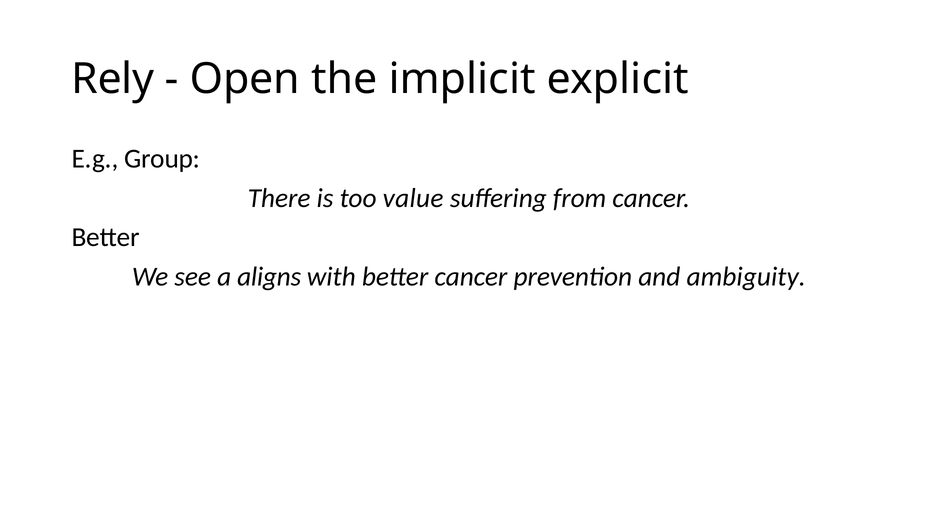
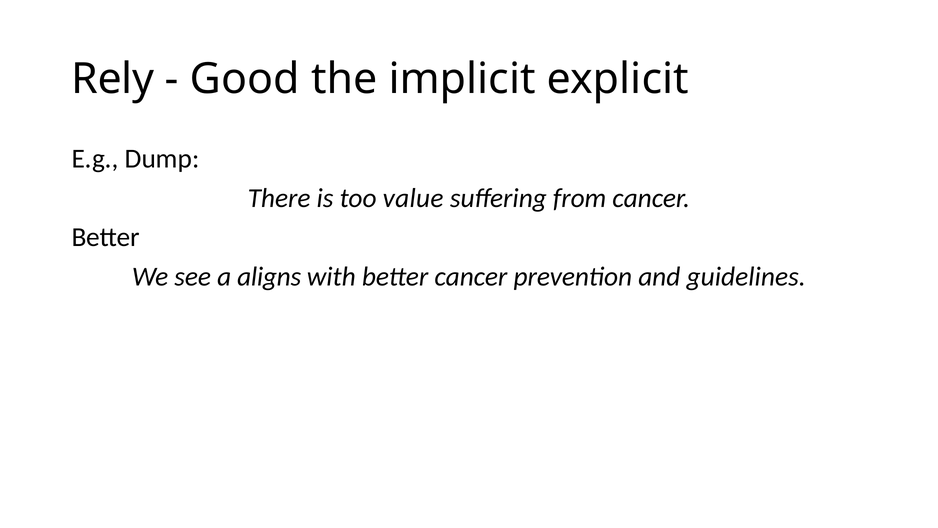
Open: Open -> Good (245, 79)
Group: Group -> Dump (162, 159)
ambiguity: ambiguity -> guidelines (746, 277)
